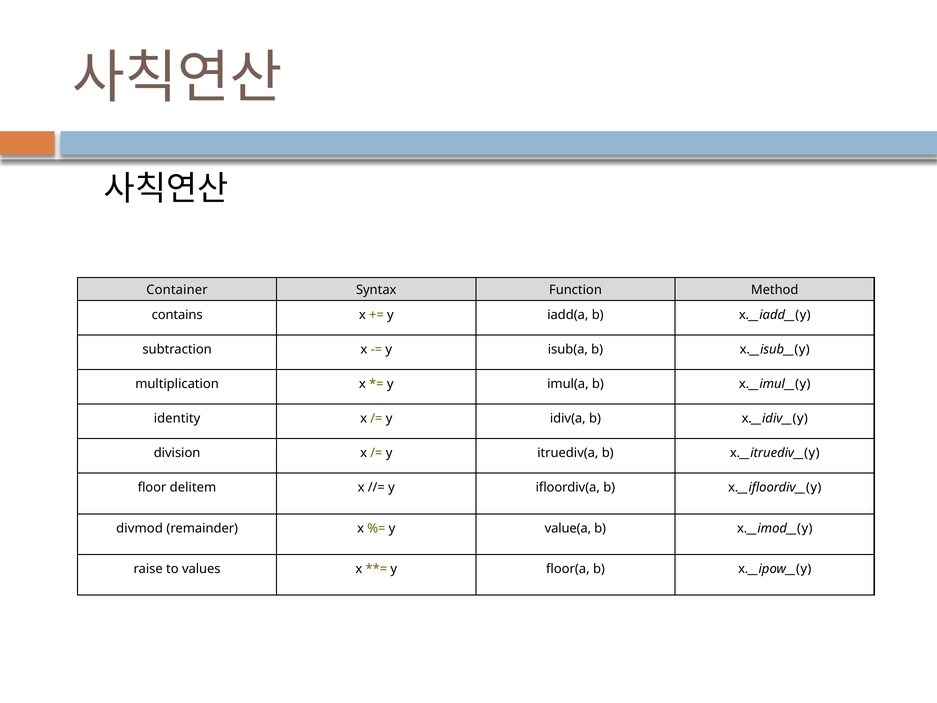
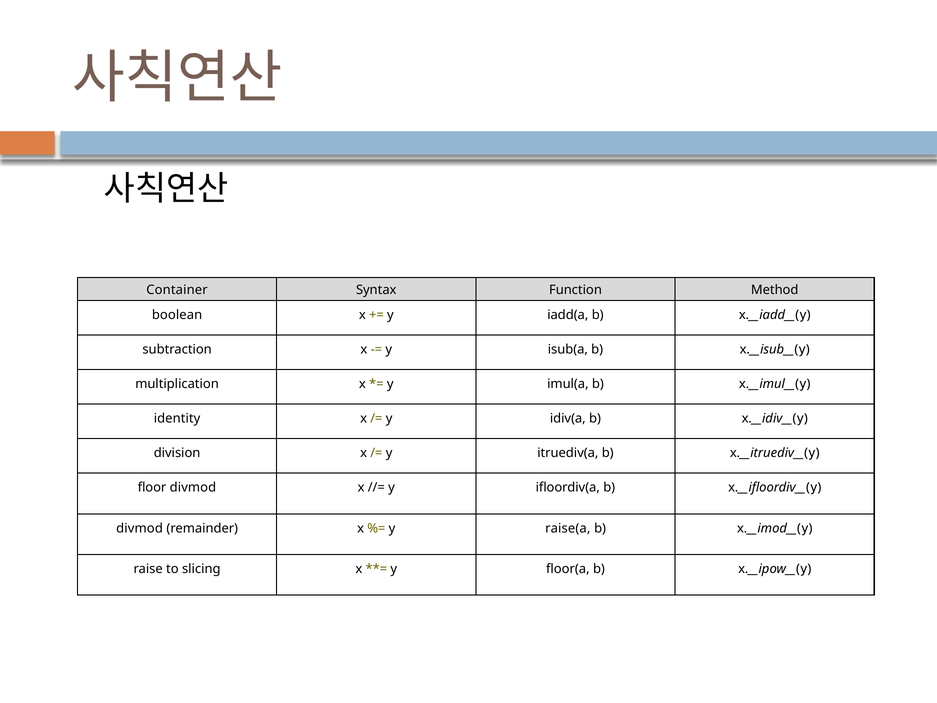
contains: contains -> boolean (177, 315)
floor delitem: delitem -> divmod (193, 487)
value(a: value(a -> raise(a (568, 528)
values: values -> slicing (201, 569)
